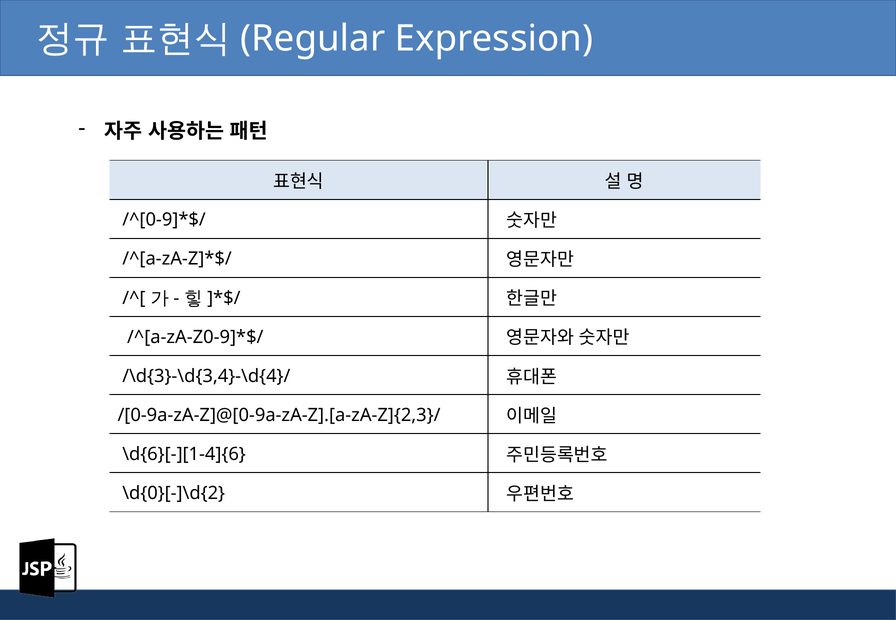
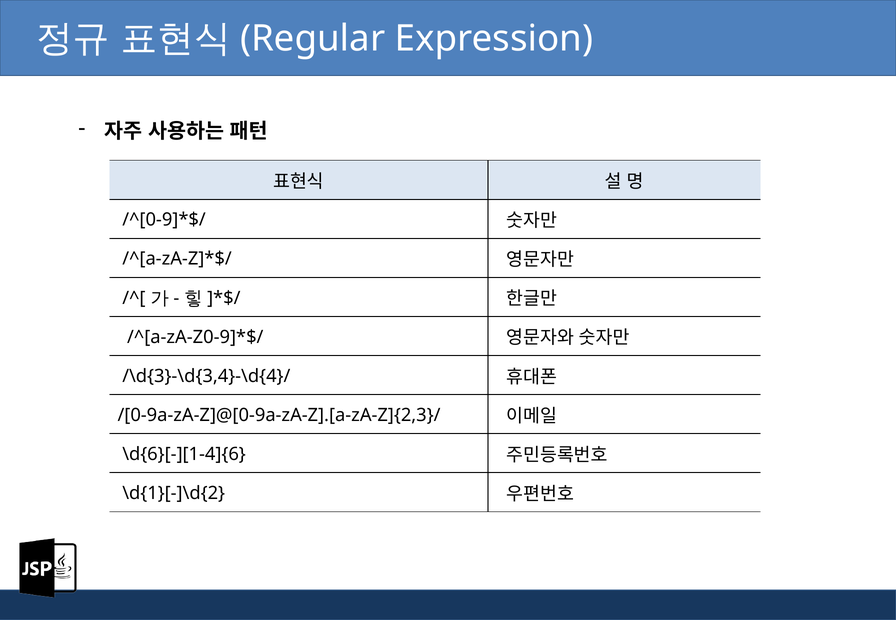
\d{0}[-]\d{2: \d{0}[-]\d{2 -> \d{1}[-]\d{2 (174, 494)
